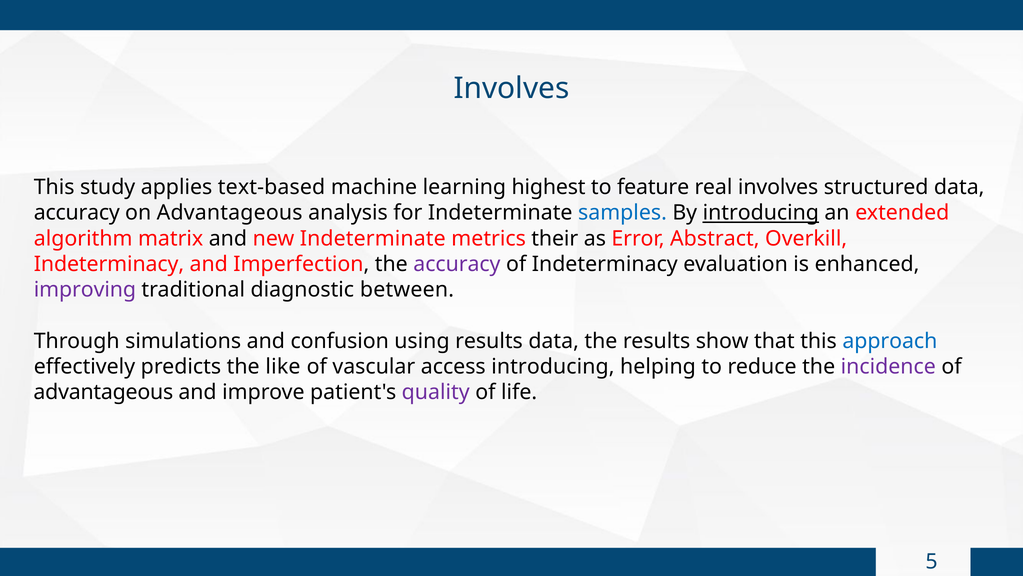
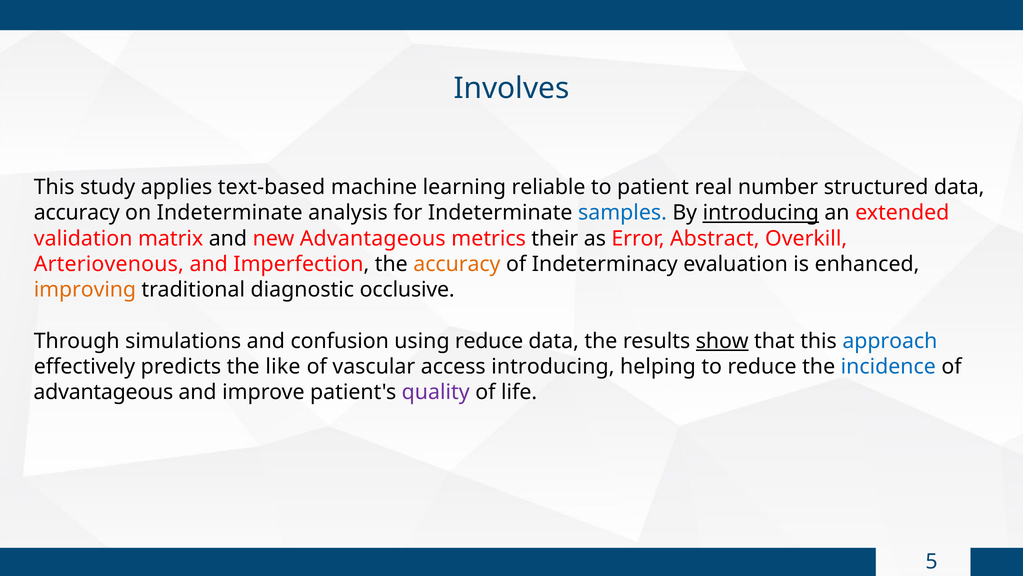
highest: highest -> reliable (549, 187)
feature: feature -> patient (653, 187)
real involves: involves -> number (778, 187)
on Advantageous: Advantageous -> Indeterminate (230, 213)
algorithm: algorithm -> validation (83, 238)
new Indeterminate: Indeterminate -> Advantageous (373, 238)
Indeterminacy: Indeterminacy -> Arteriovenous (109, 264)
accuracy colour: purple -> orange (457, 264)
improving colour: purple -> orange (85, 289)
between: between -> occlusive (407, 289)
using results: results -> reduce (489, 341)
show underline: none -> present (722, 341)
incidence colour: purple -> blue (888, 366)
